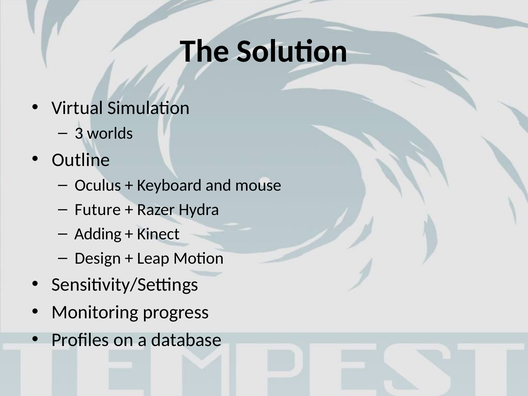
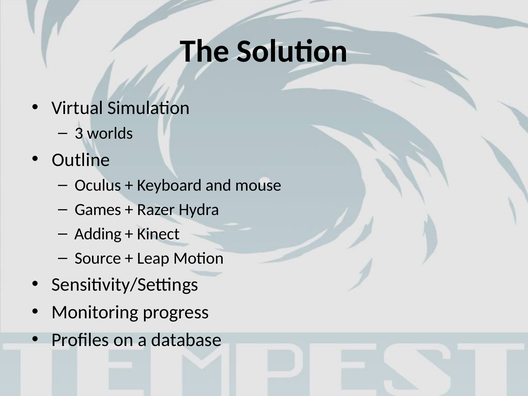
Future: Future -> Games (98, 210)
Design: Design -> Source (98, 258)
